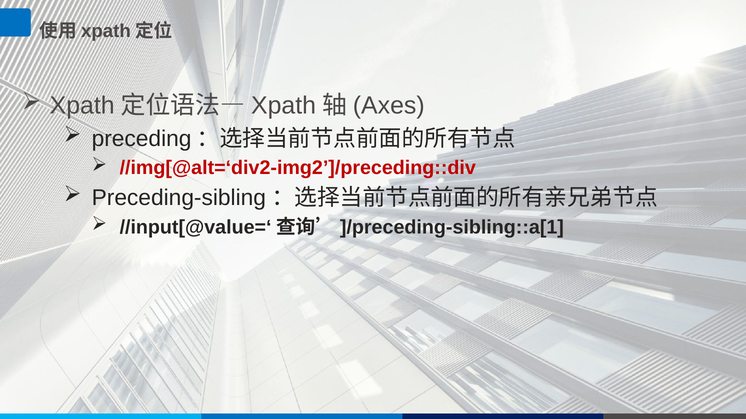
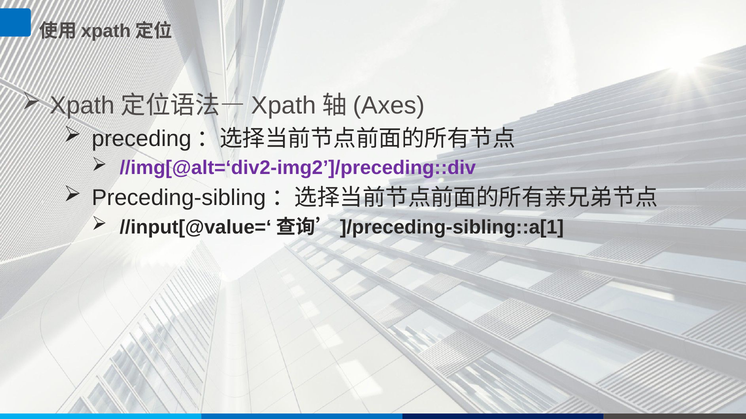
//img[@alt=‘div2-img2’]/preceding::div colour: red -> purple (298, 168)
